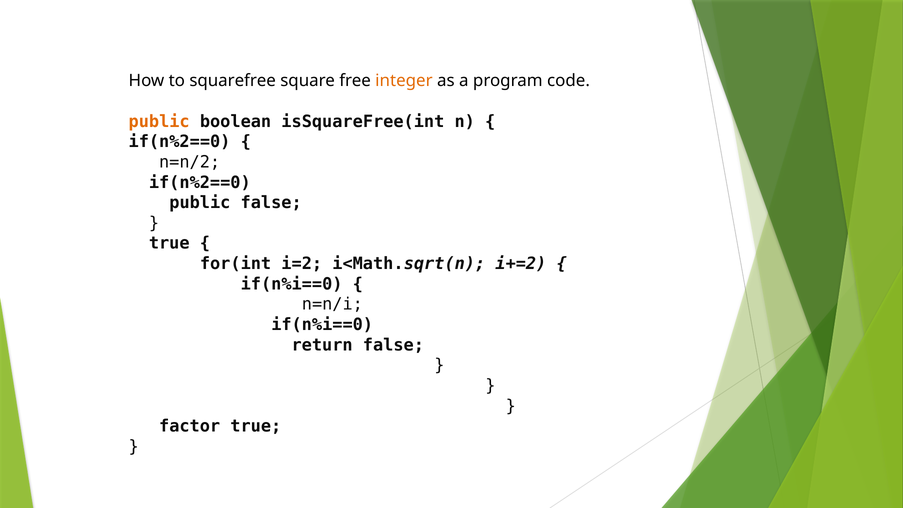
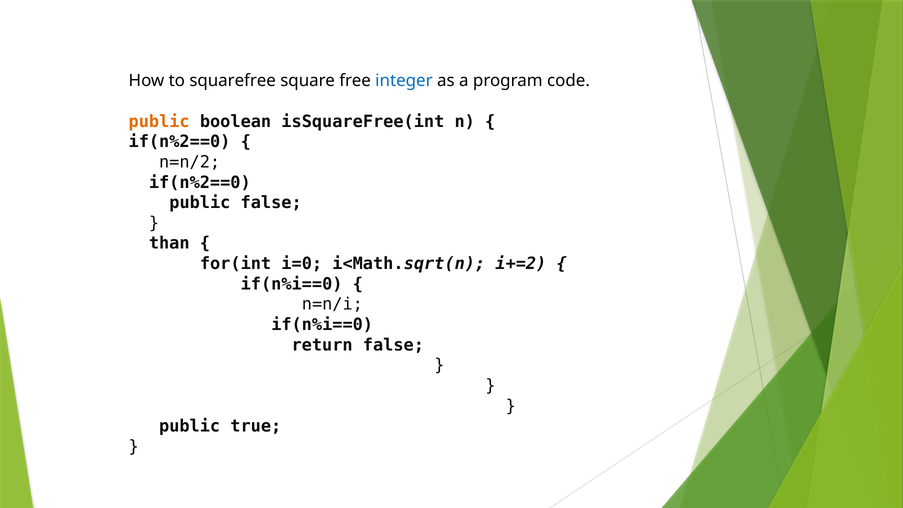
integer colour: orange -> blue (404, 81)
true: true -> than (169, 243)
i=2: i=2 -> i=0 (302, 264)
factor: factor -> public (190, 426)
